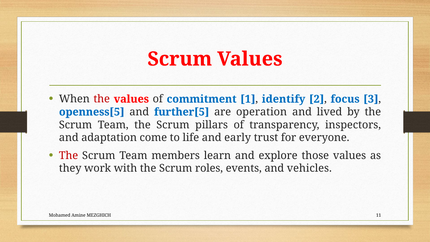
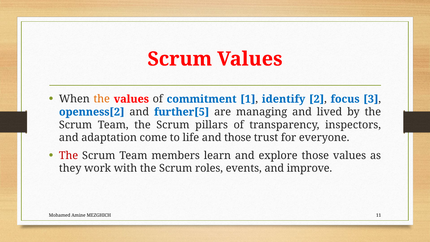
the colour: red -> orange (102, 99)
openness[5: openness[5 -> openness[2 (92, 112)
operation: operation -> managing (262, 112)
and early: early -> those (238, 138)
vehicles: vehicles -> improve (309, 168)
